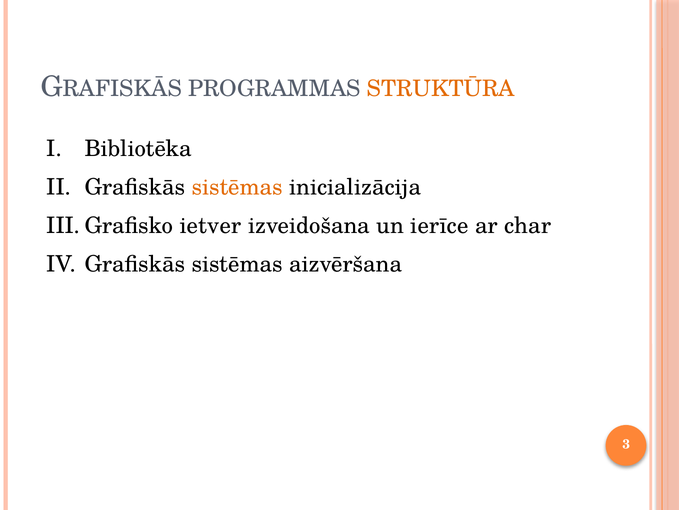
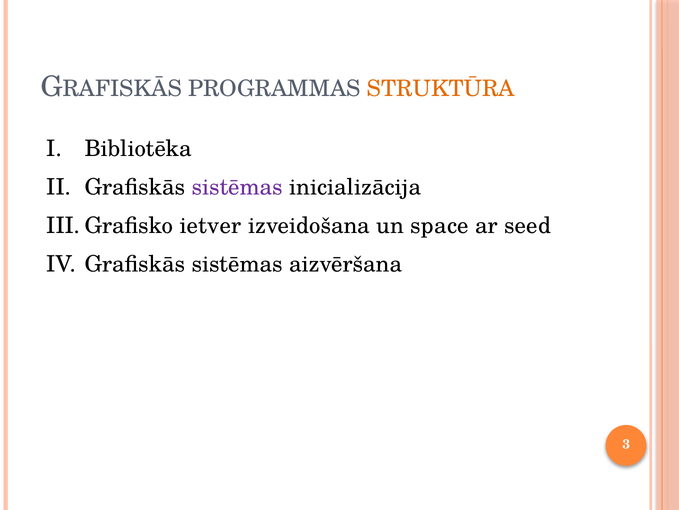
sistēmas colour: orange -> purple (237, 187)
ierīce: ierīce -> space (439, 226)
char: char -> seed (528, 226)
